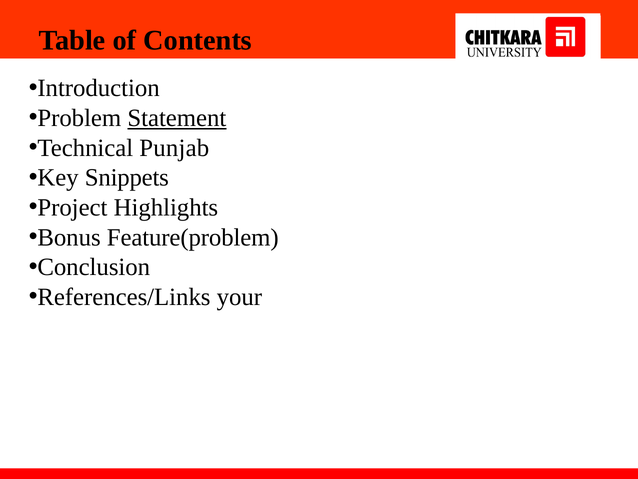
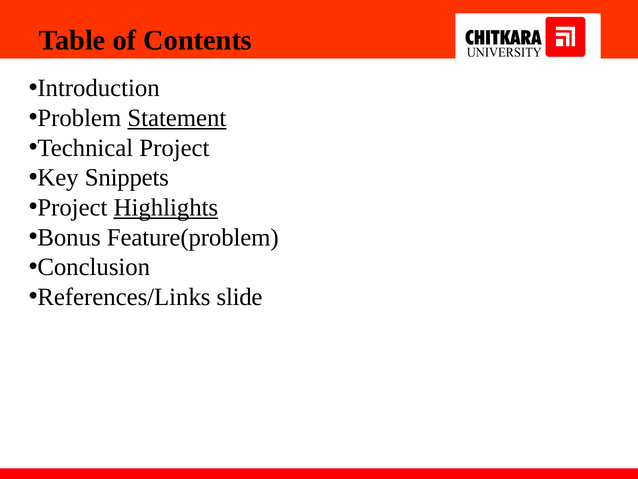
Technical Punjab: Punjab -> Project (174, 148)
Highlights underline: none -> present (166, 207)
your: your -> slide (240, 297)
